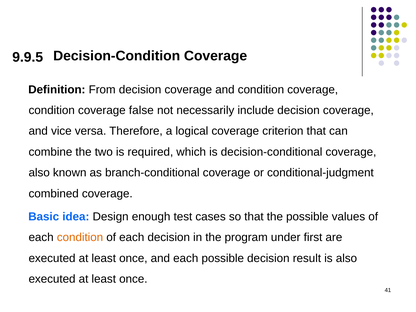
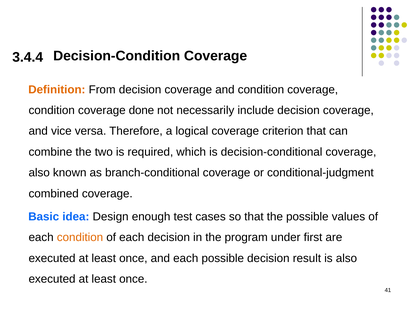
9.9.5: 9.9.5 -> 3.4.4 (28, 57)
Definition colour: black -> orange (57, 90)
false: false -> done (141, 110)
